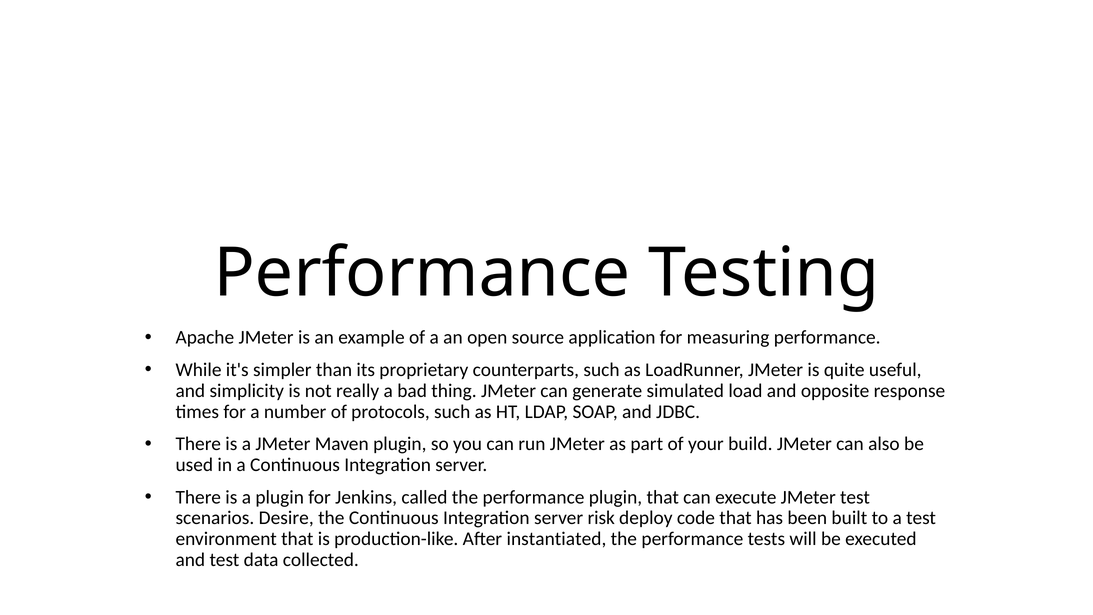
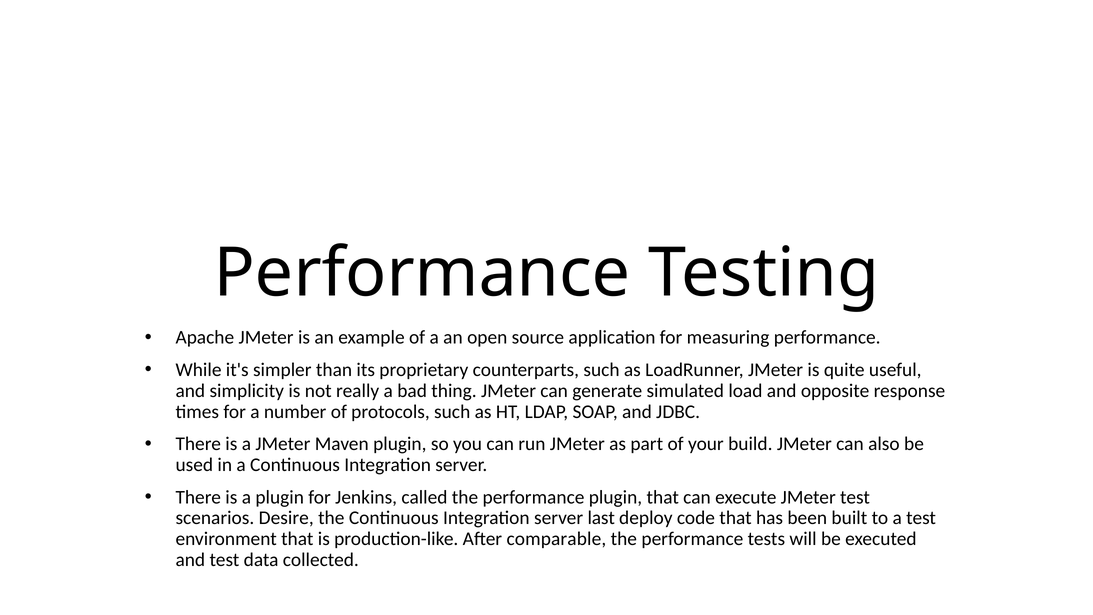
risk: risk -> last (601, 518)
instantiated: instantiated -> comparable (556, 539)
